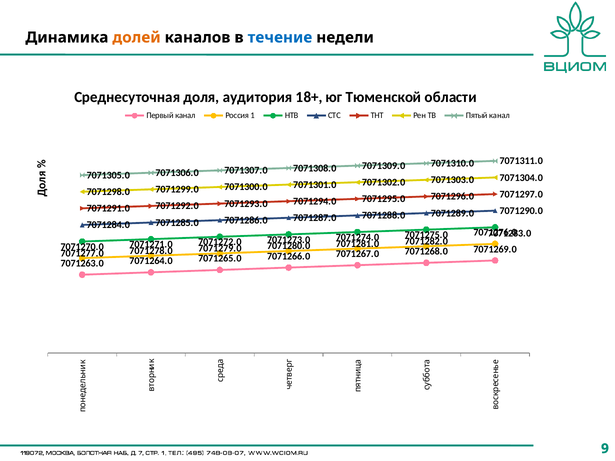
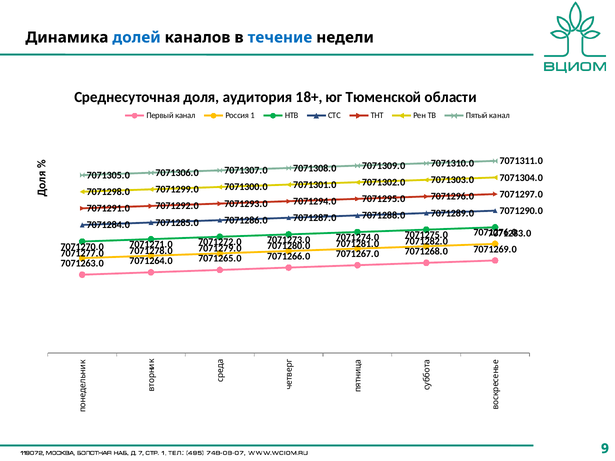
долей colour: orange -> blue (137, 37)
